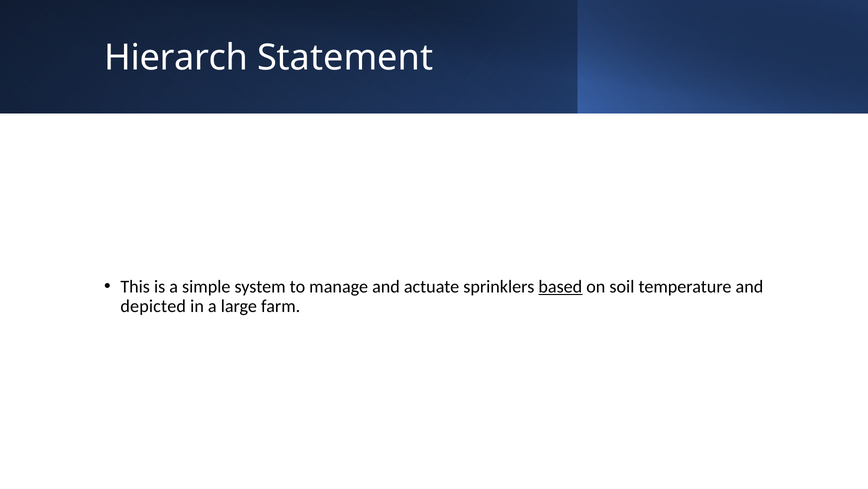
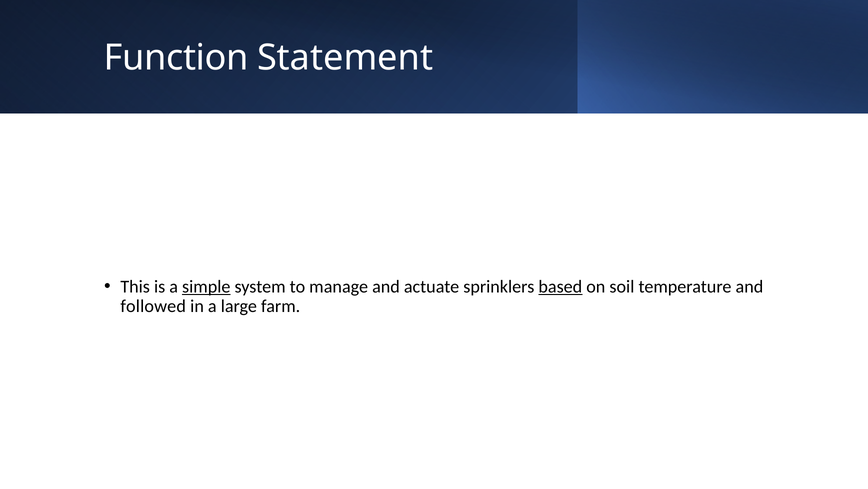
Hierarch: Hierarch -> Function (176, 57)
simple underline: none -> present (206, 286)
depicted: depicted -> followed (153, 306)
